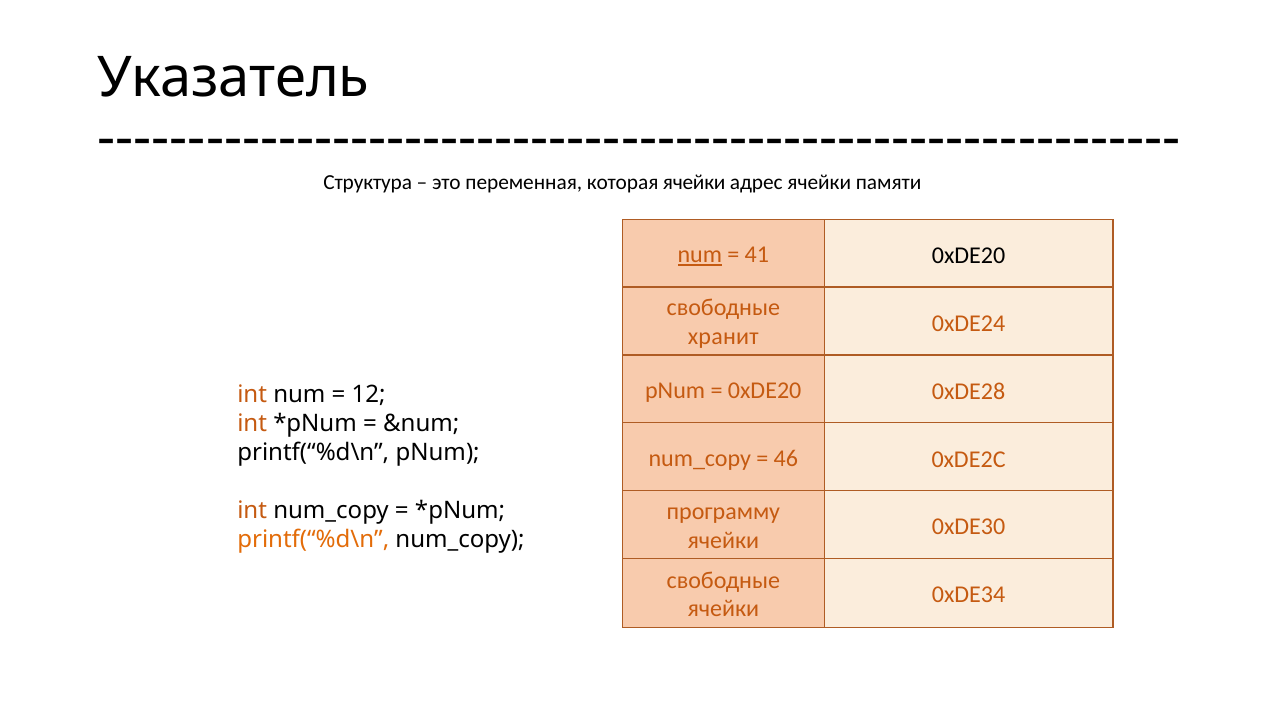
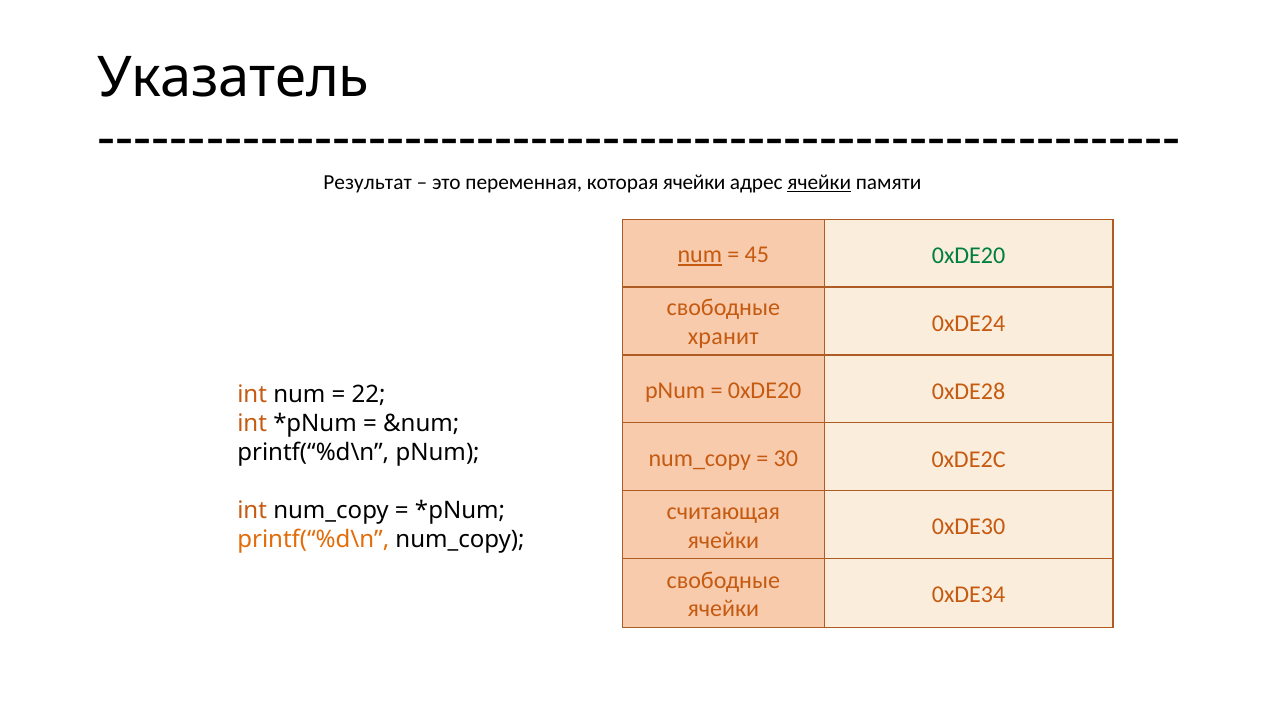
Структура: Структура -> Результат (368, 182)
ячейки underline: none -> present (819, 182)
41: 41 -> 45 (757, 255)
0xDE20 colour: black -> green (969, 256)
12: 12 -> 22 (369, 395)
46: 46 -> 30 (786, 458)
программу: программу -> считающая (723, 511)
